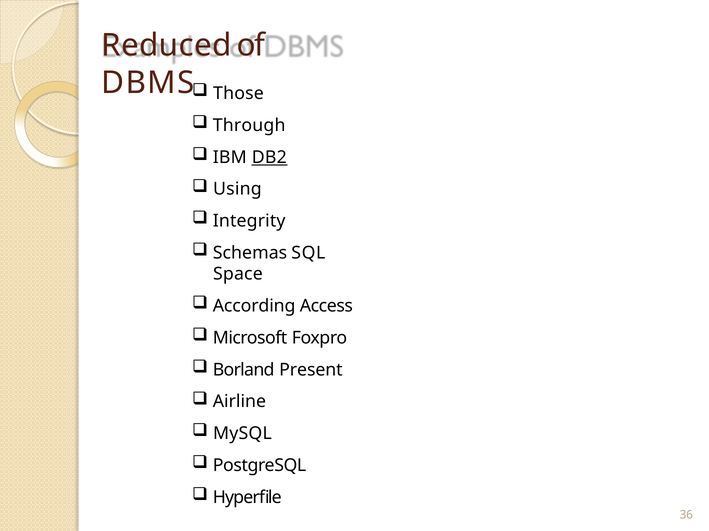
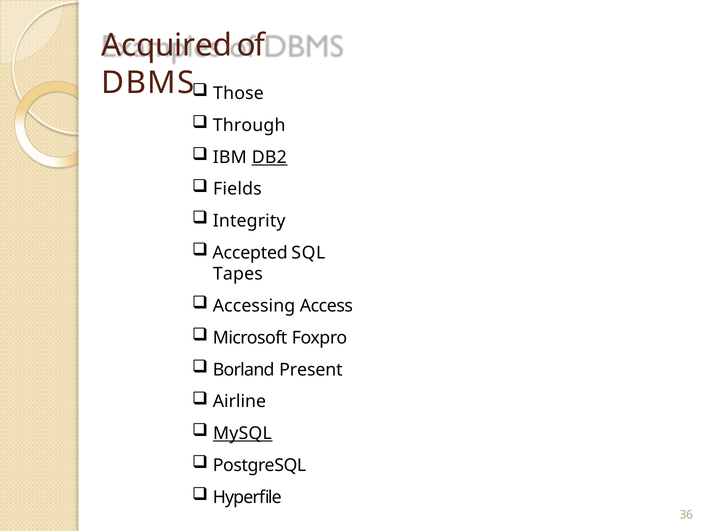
Reduced: Reduced -> Acquired (167, 45)
Using: Using -> Fields (237, 189)
Schemas: Schemas -> Accepted (250, 253)
Space: Space -> Tapes (238, 274)
According: According -> Accessing (254, 306)
MySQL underline: none -> present (242, 434)
